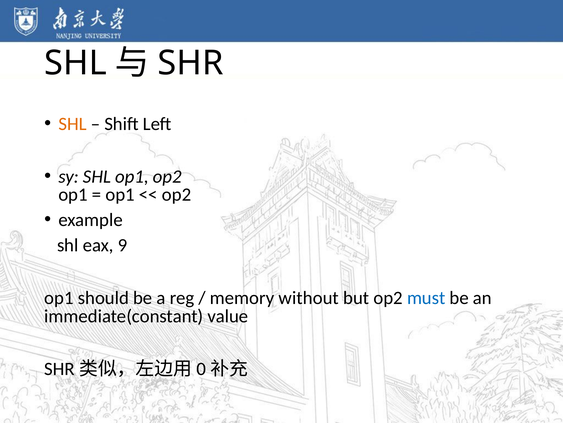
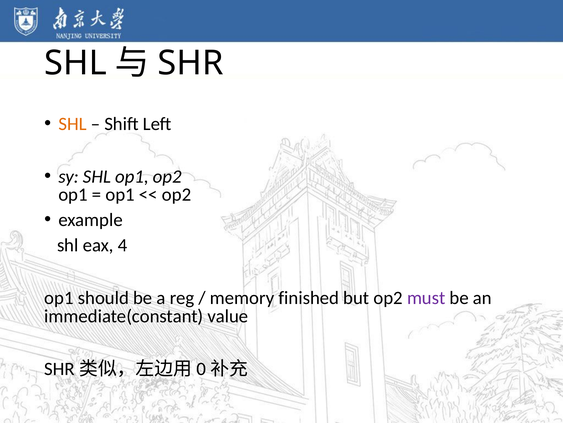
9: 9 -> 4 (123, 245)
without: without -> finished (309, 297)
must colour: blue -> purple (426, 297)
